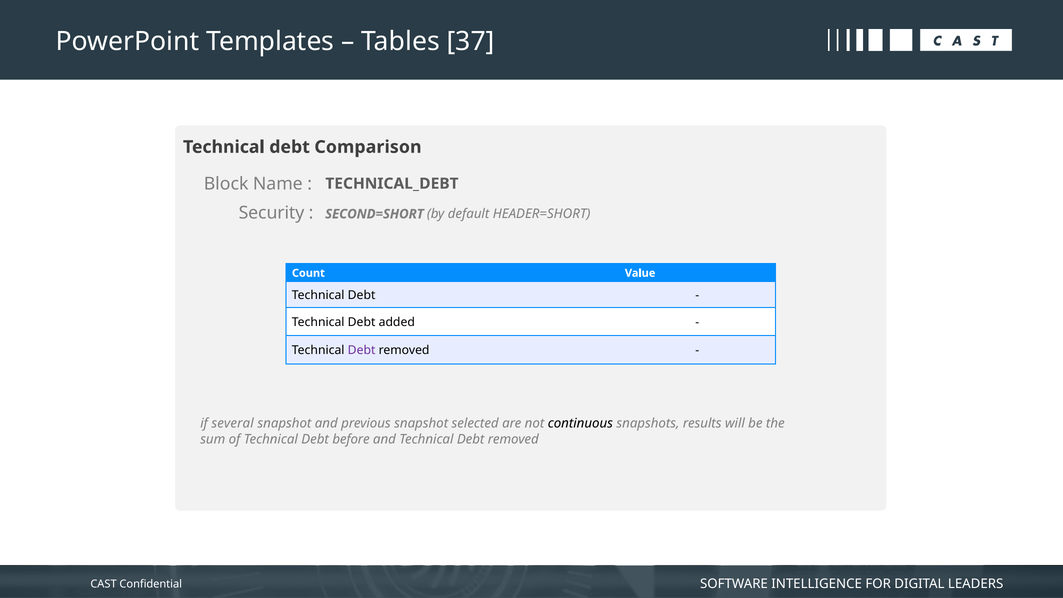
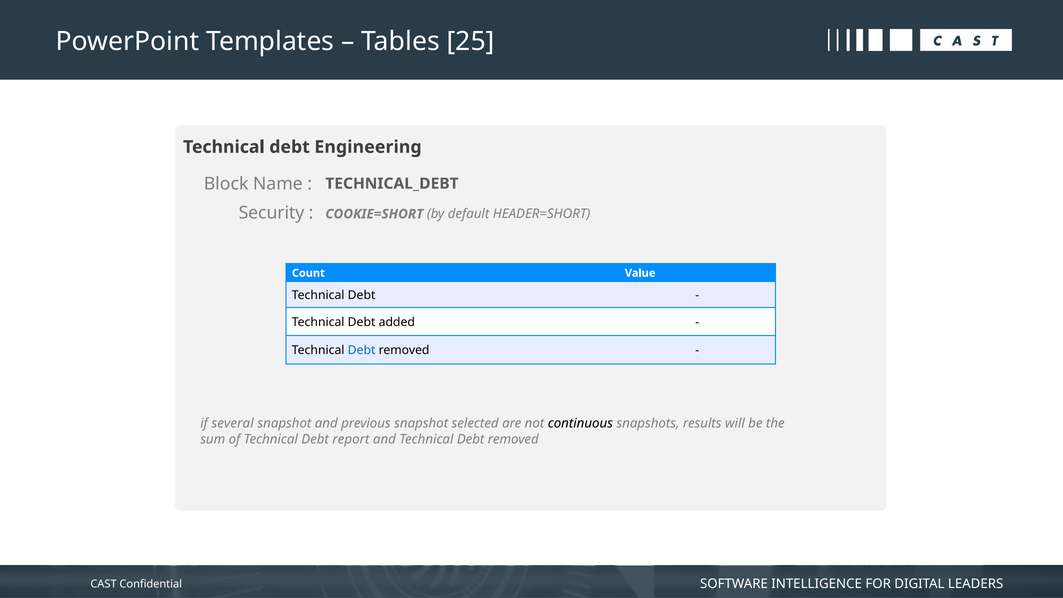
37: 37 -> 25 (471, 41)
Comparison: Comparison -> Engineering (368, 147)
SECOND=SHORT: SECOND=SHORT -> COOKIE=SHORT (374, 214)
Debt colour: purple -> blue (362, 350)
before: before -> report (351, 439)
